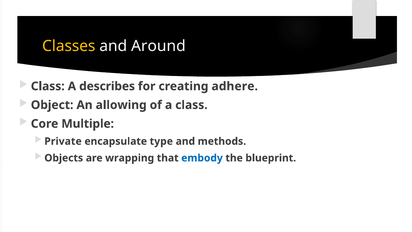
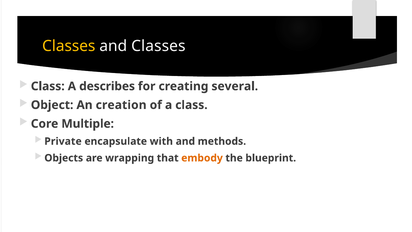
and Around: Around -> Classes (158, 46)
adhere: adhere -> several (235, 86)
allowing: allowing -> creation (121, 105)
type: type -> with (161, 141)
embody colour: blue -> orange (202, 158)
